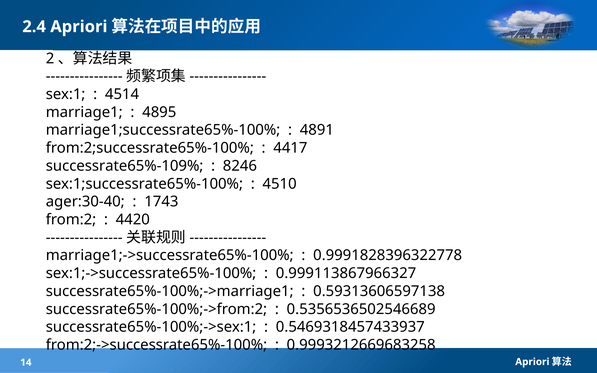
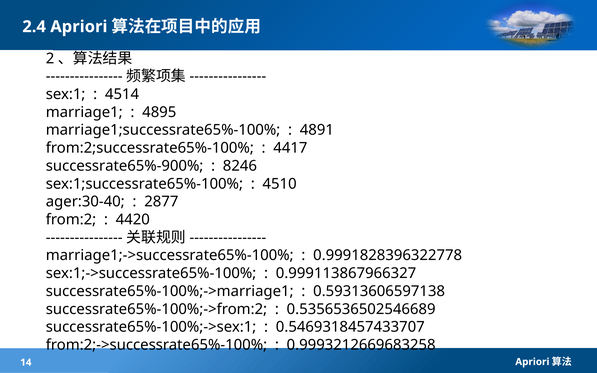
successrate65%-109%: successrate65%-109% -> successrate65%-900% (125, 166)
1743: 1743 -> 2877 (161, 202)
0.5469318457433937: 0.5469318457433937 -> 0.5469318457433707 (350, 327)
